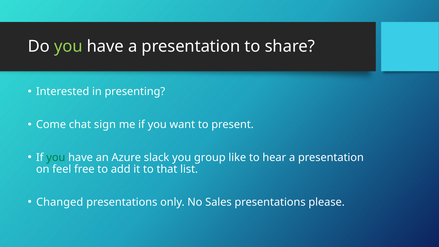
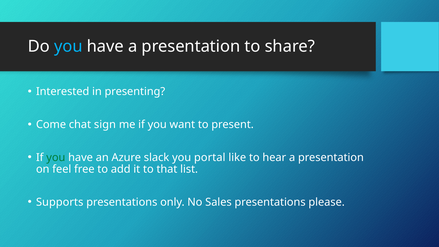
you colour: light green -> light blue (68, 46)
group: group -> portal (210, 157)
Changed: Changed -> Supports (60, 202)
